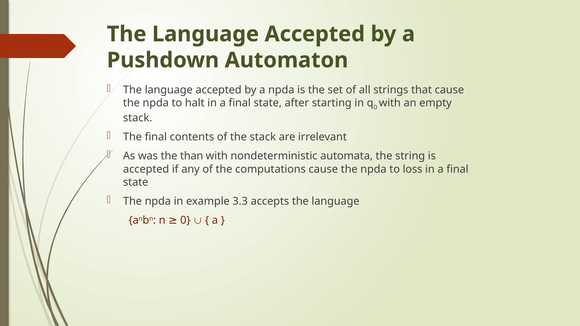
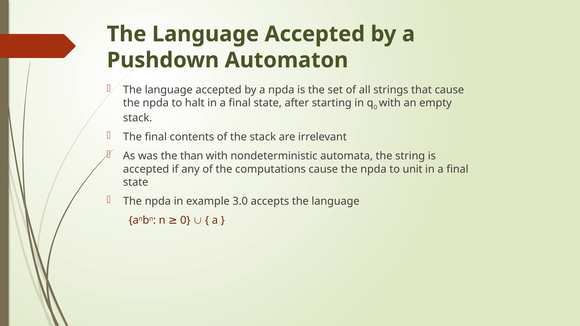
loss: loss -> unit (413, 169)
3.3: 3.3 -> 3.0 (240, 201)
